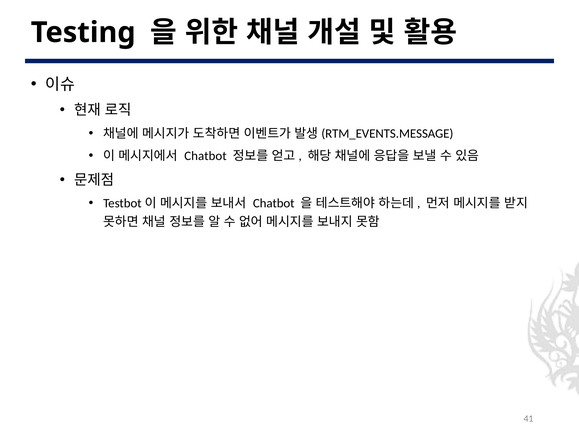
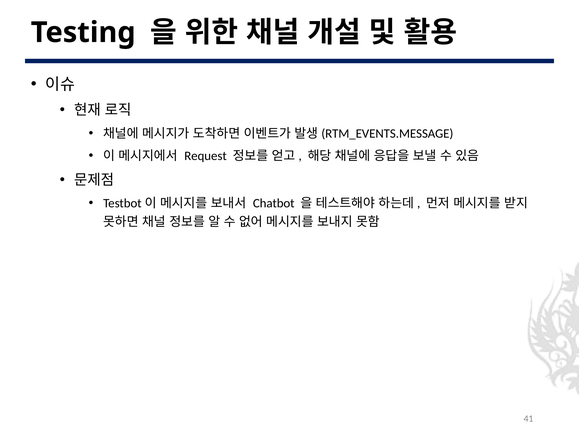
Chatbot: Chatbot -> Request (206, 156)
